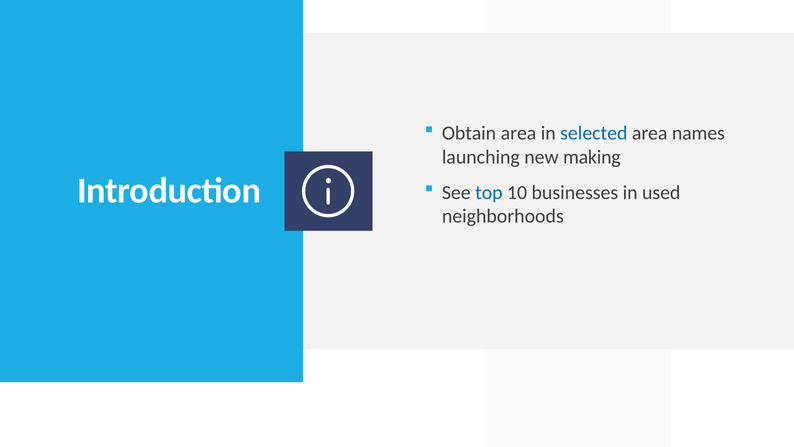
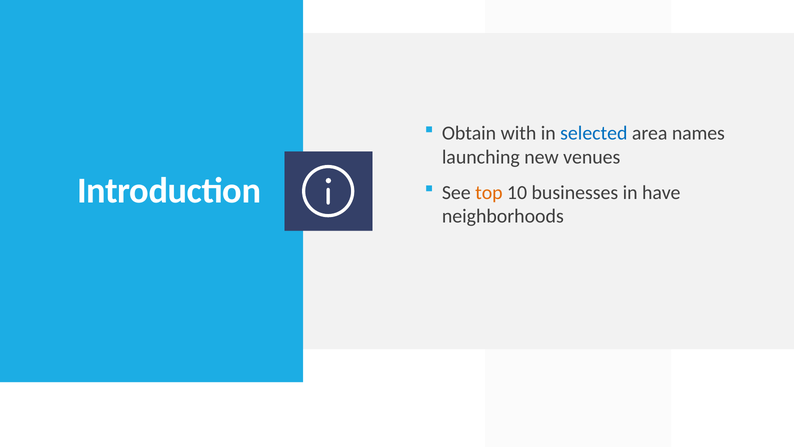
Obtain area: area -> with (519, 133)
making: making -> venues (592, 157)
top colour: blue -> orange (489, 192)
used: used -> have (661, 192)
